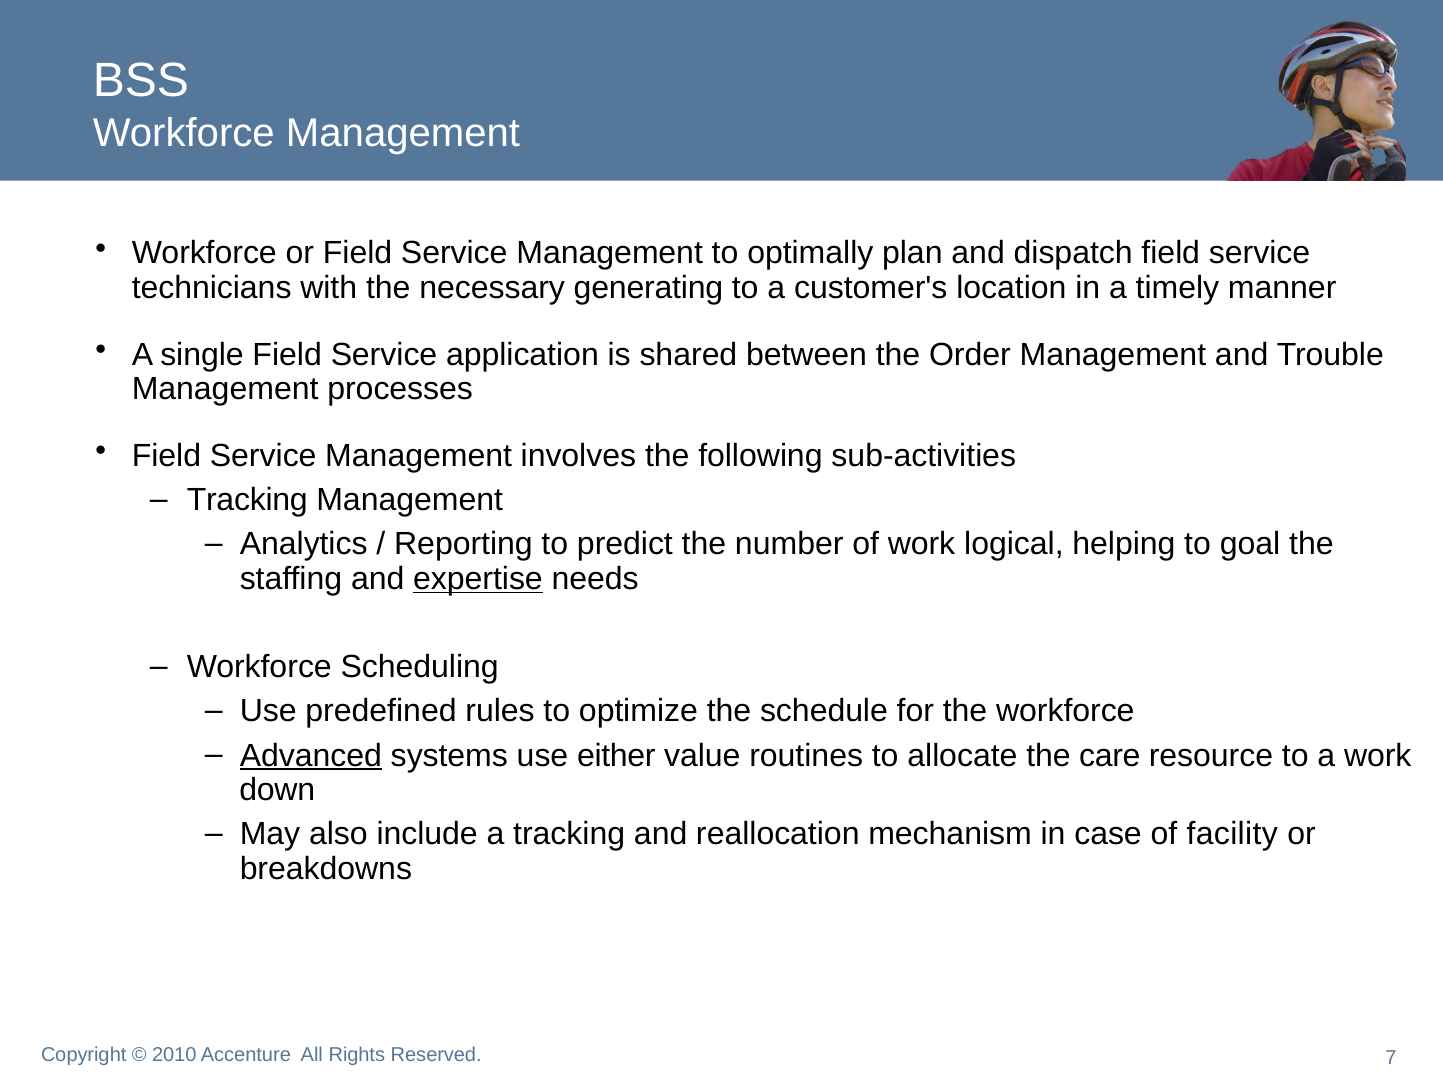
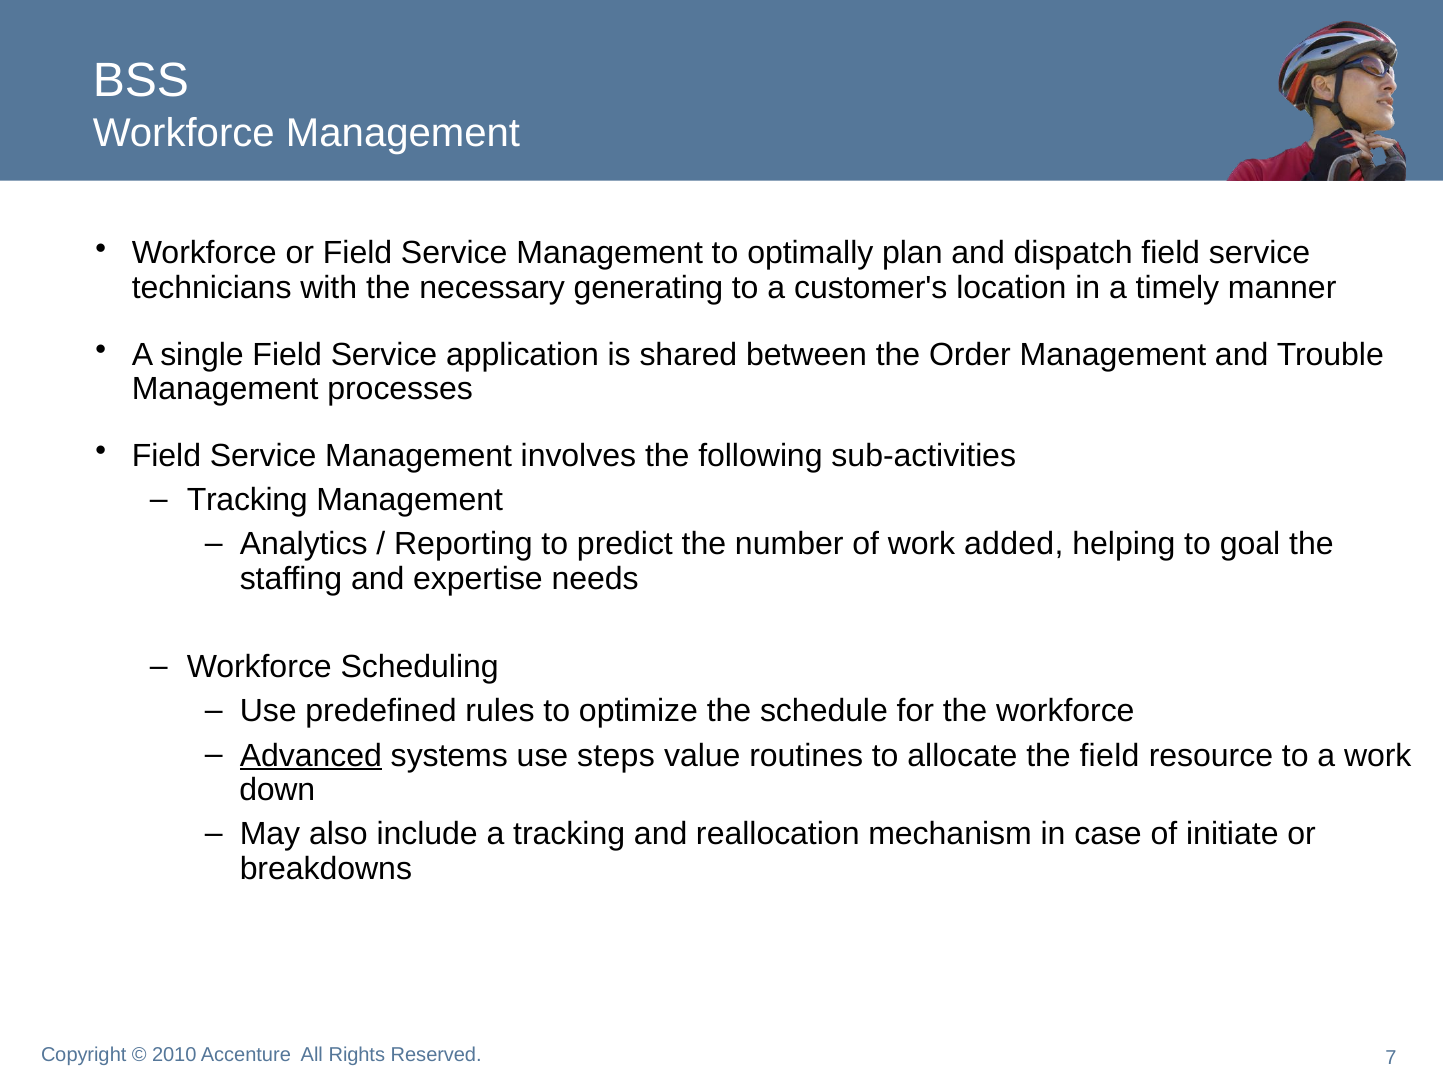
logical: logical -> added (1014, 544)
expertise underline: present -> none (478, 579)
either: either -> steps (616, 756)
the care: care -> field (1110, 756)
facility: facility -> initiate (1232, 834)
